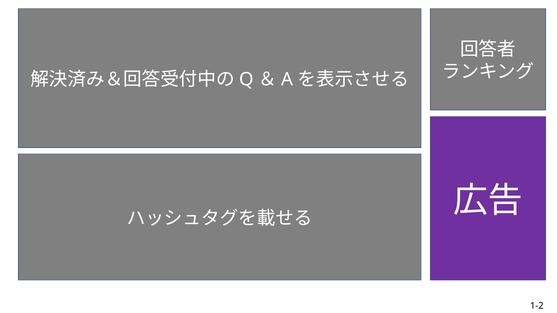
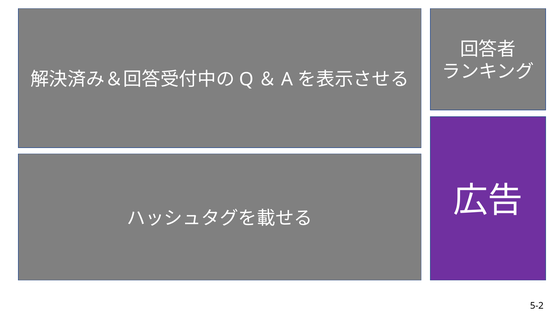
1-2: 1-2 -> 5-2 (537, 306)
